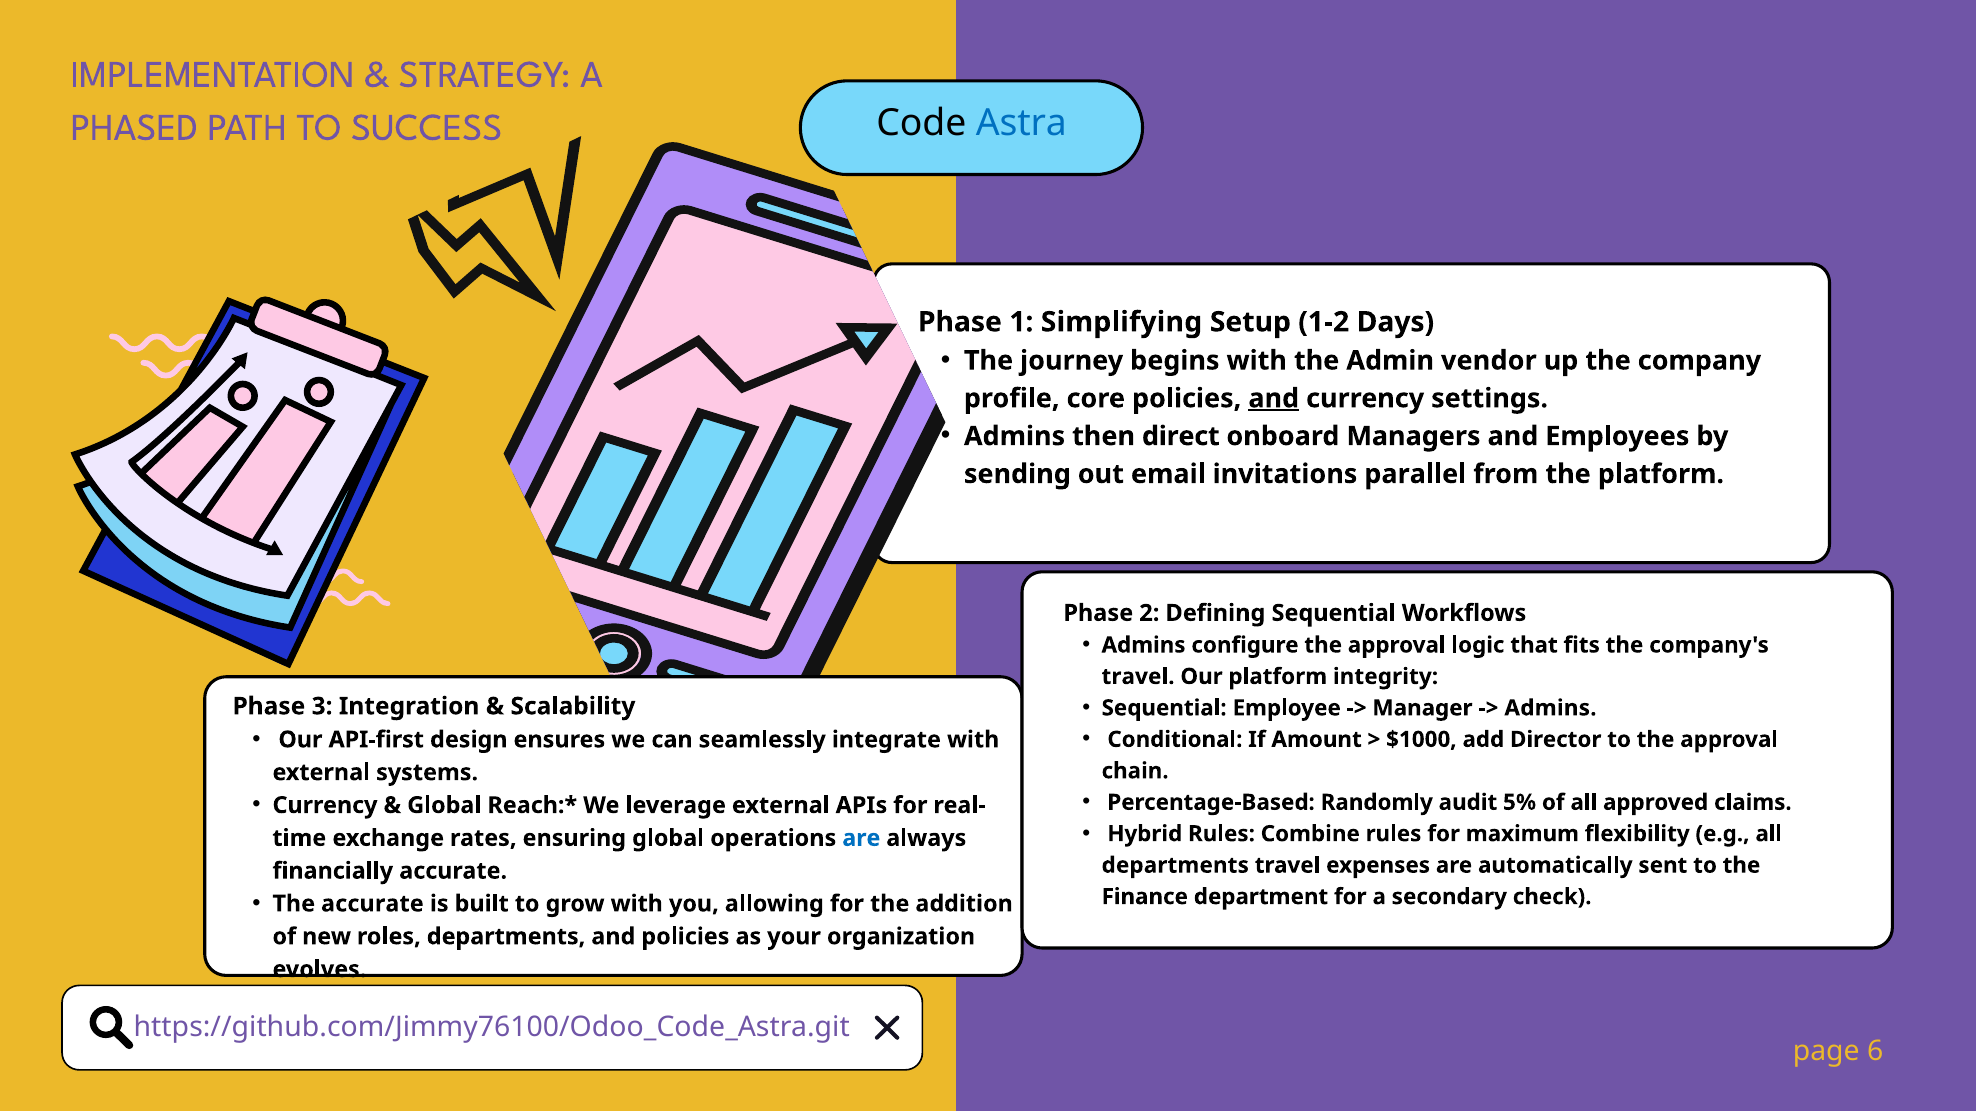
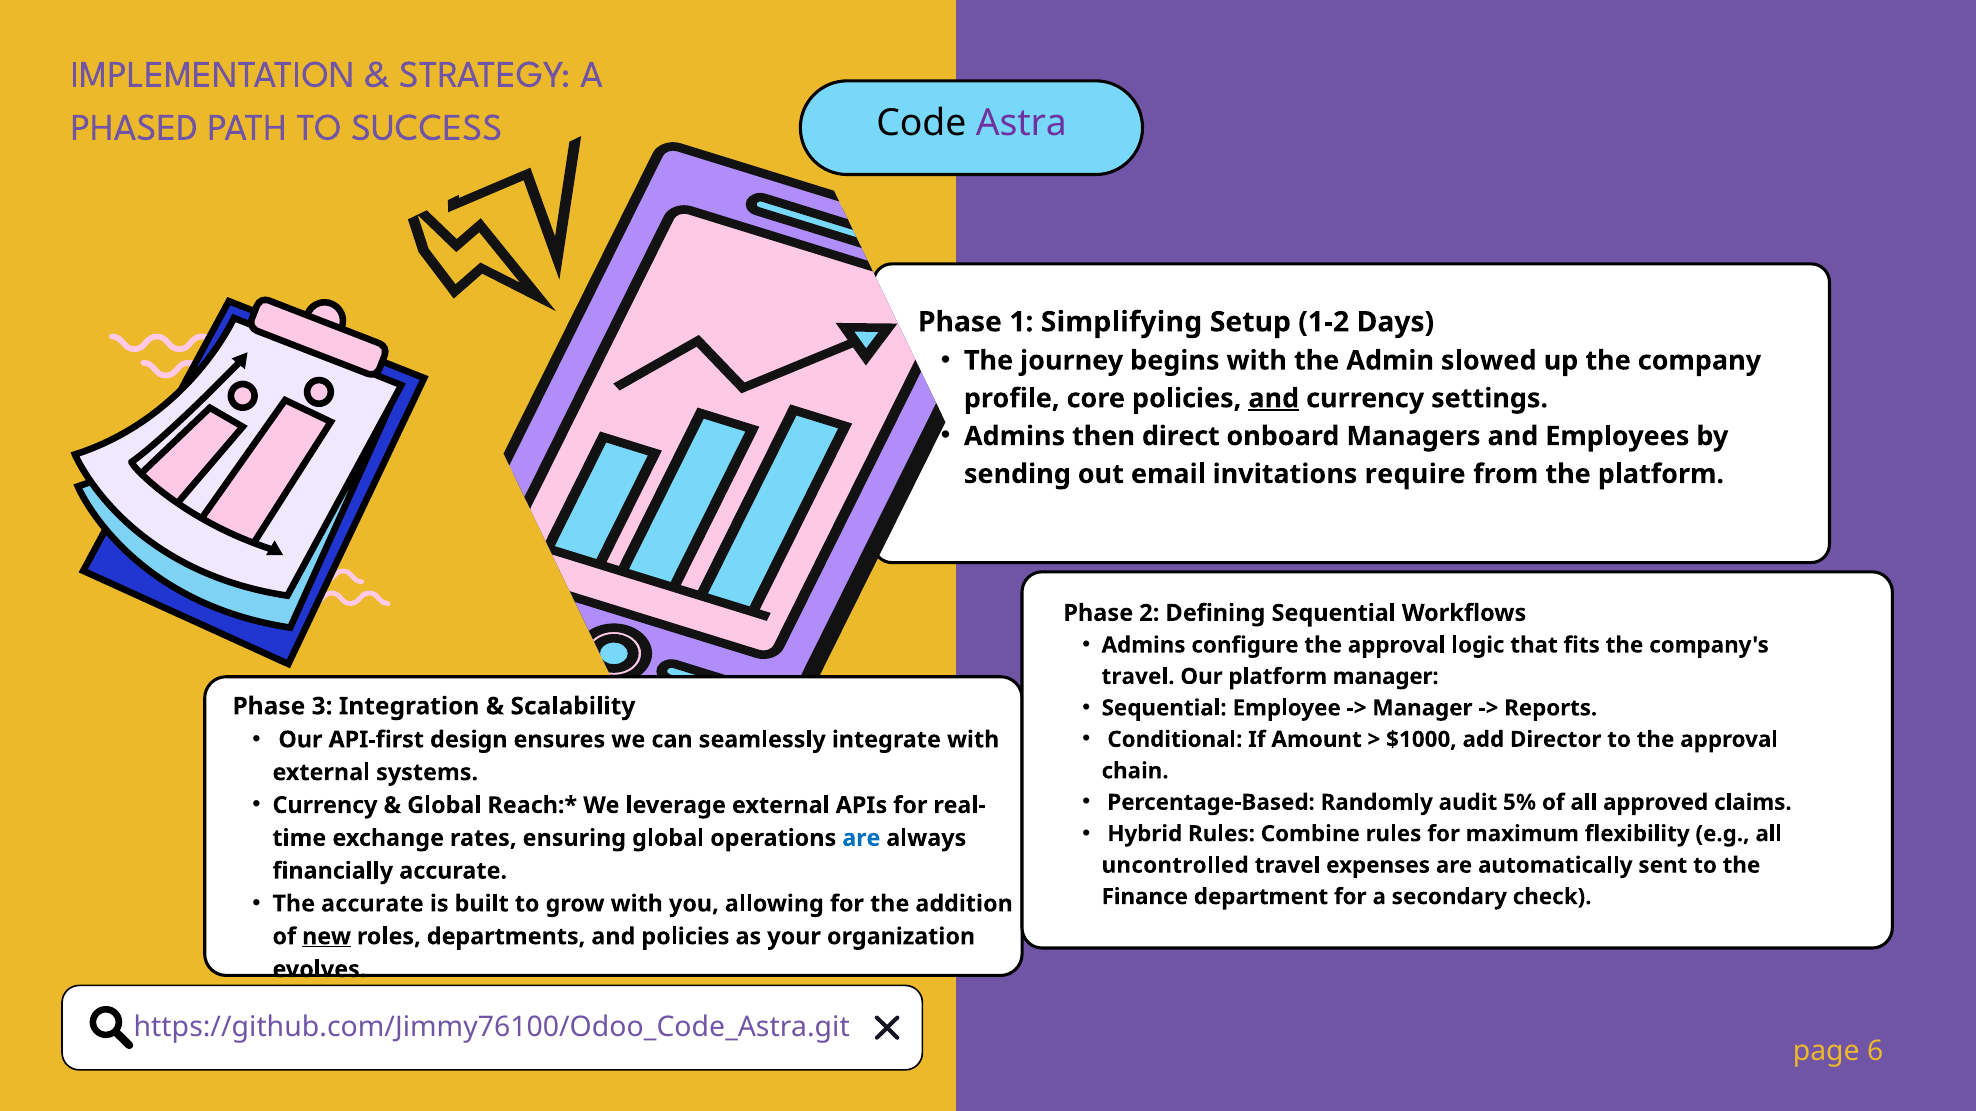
Astra colour: blue -> purple (1021, 124)
vendor: vendor -> slowed (1489, 361)
parallel: parallel -> require (1415, 474)
platform integrity: integrity -> manager (1386, 677)
Admins: Admins -> Reports (1551, 708)
departments: departments -> uncontrolled (1175, 866)
new underline: none -> present (327, 937)
